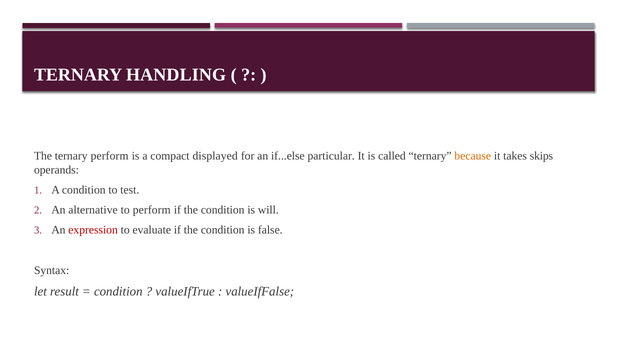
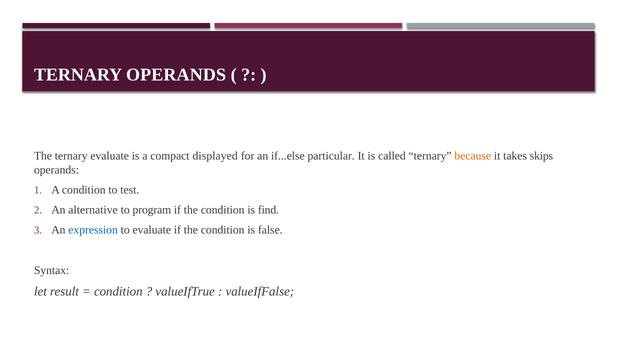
TERNARY HANDLING: HANDLING -> OPERANDS (176, 75)
ternary perform: perform -> evaluate (110, 156)
to perform: perform -> program (152, 210)
will: will -> find (268, 210)
expression colour: red -> blue (93, 230)
